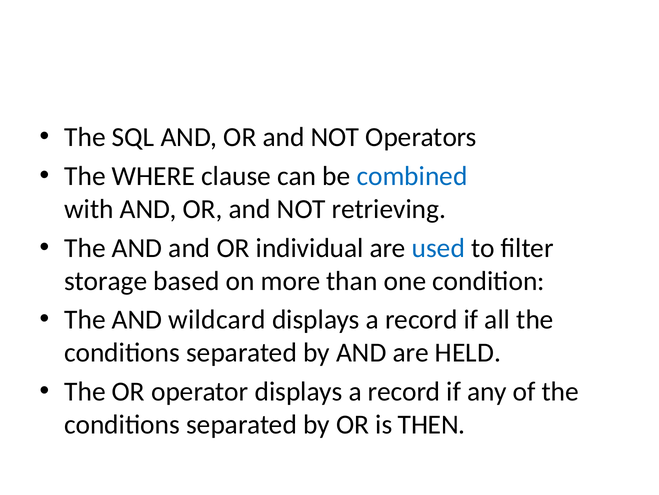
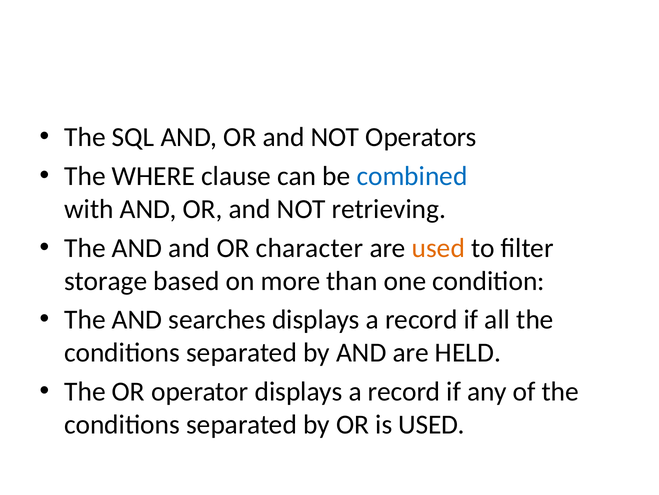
individual: individual -> character (310, 248)
used colour: blue -> orange (438, 248)
wildcard: wildcard -> searches (217, 319)
is THEN: THEN -> USED (432, 424)
